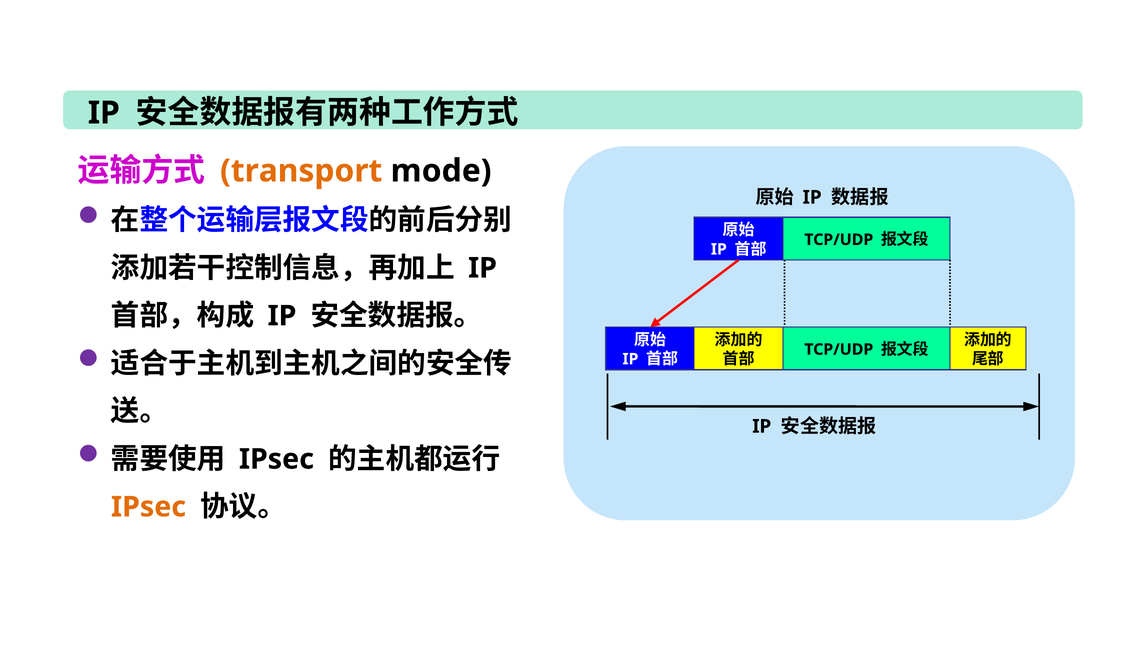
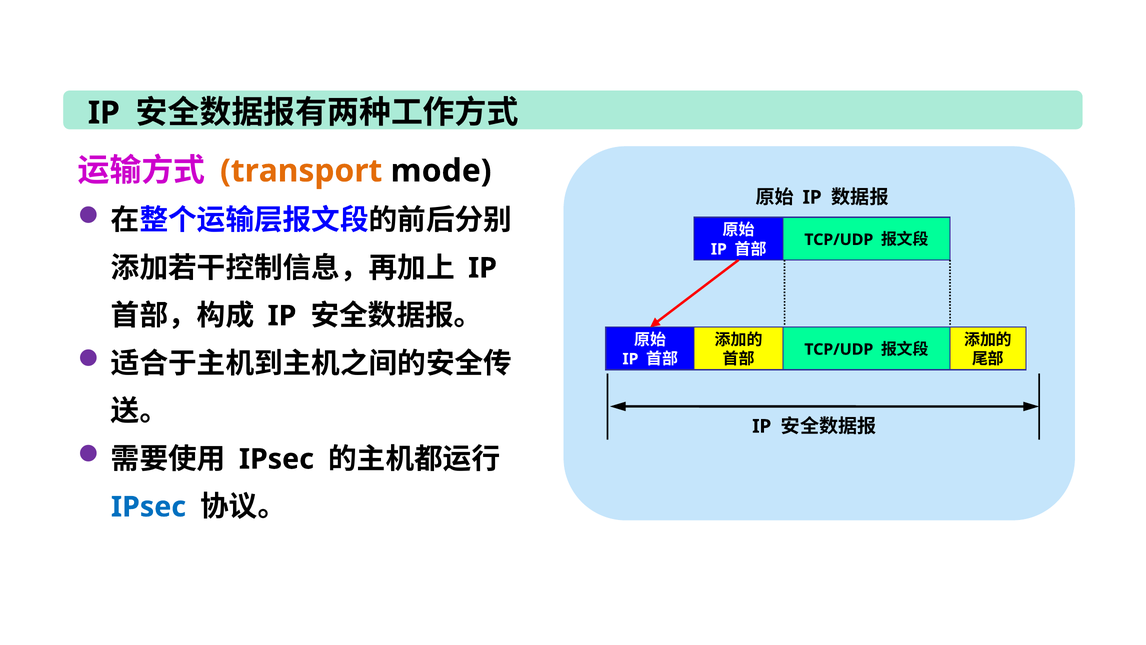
IPsec colour: orange -> blue (149, 507)
